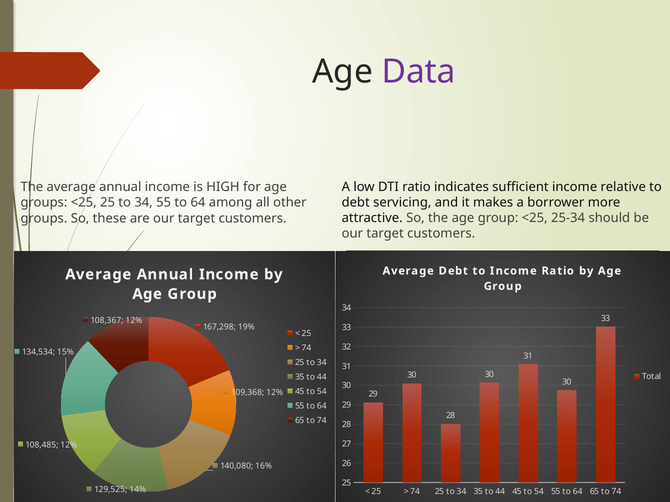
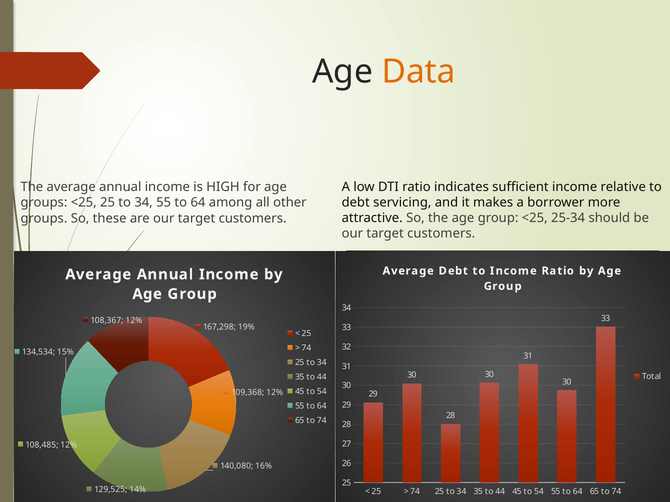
Data colour: purple -> orange (419, 72)
